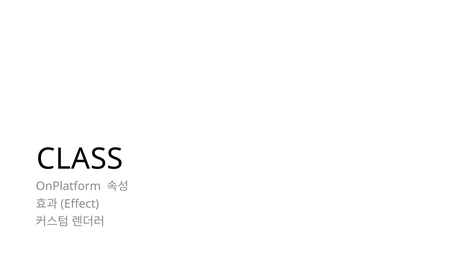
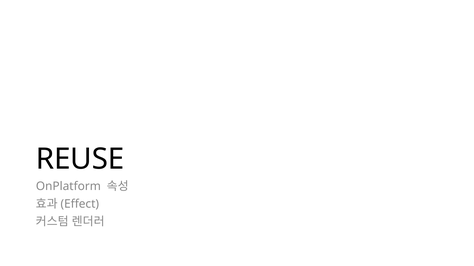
CLASS: CLASS -> REUSE (80, 159)
